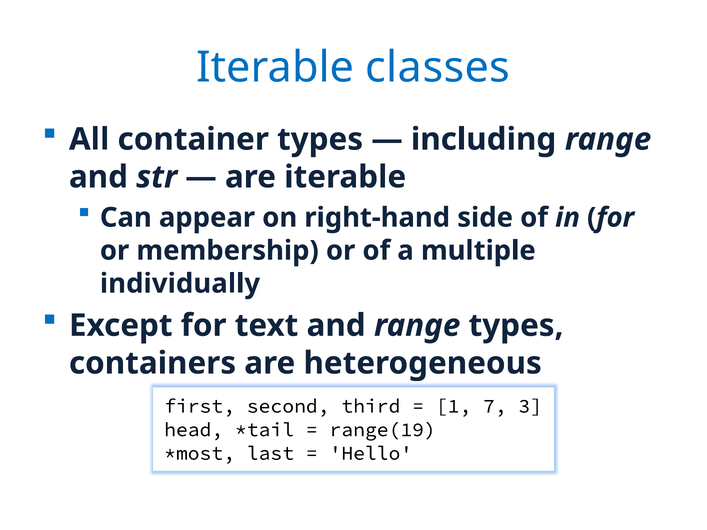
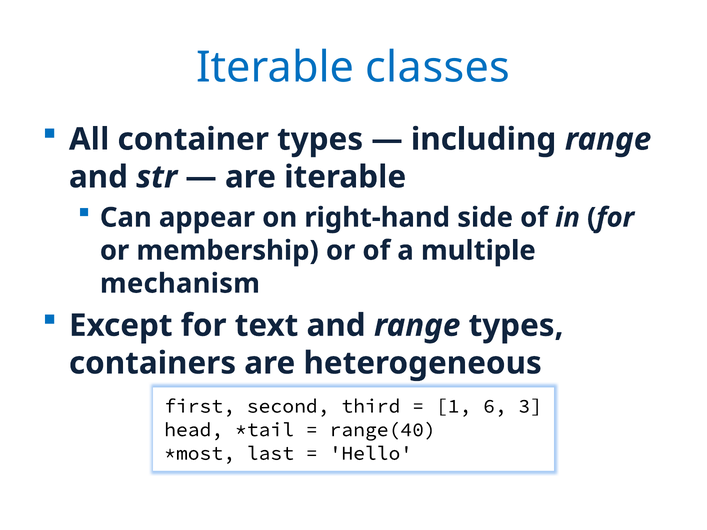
individually: individually -> mechanism (180, 284)
7: 7 -> 6 (495, 406)
range(19: range(19 -> range(40 (383, 430)
